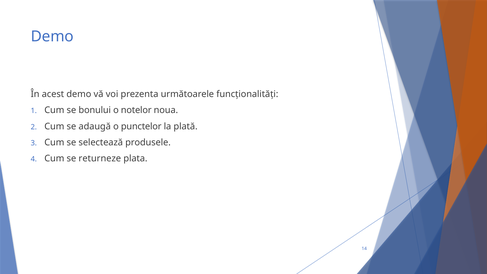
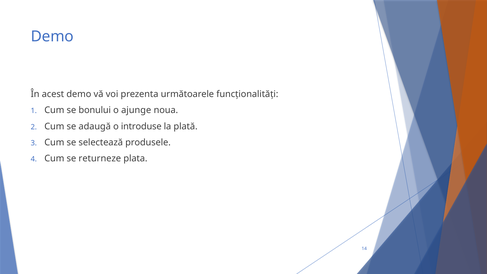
notelor: notelor -> ajunge (136, 110)
punctelor: punctelor -> introduse (141, 126)
